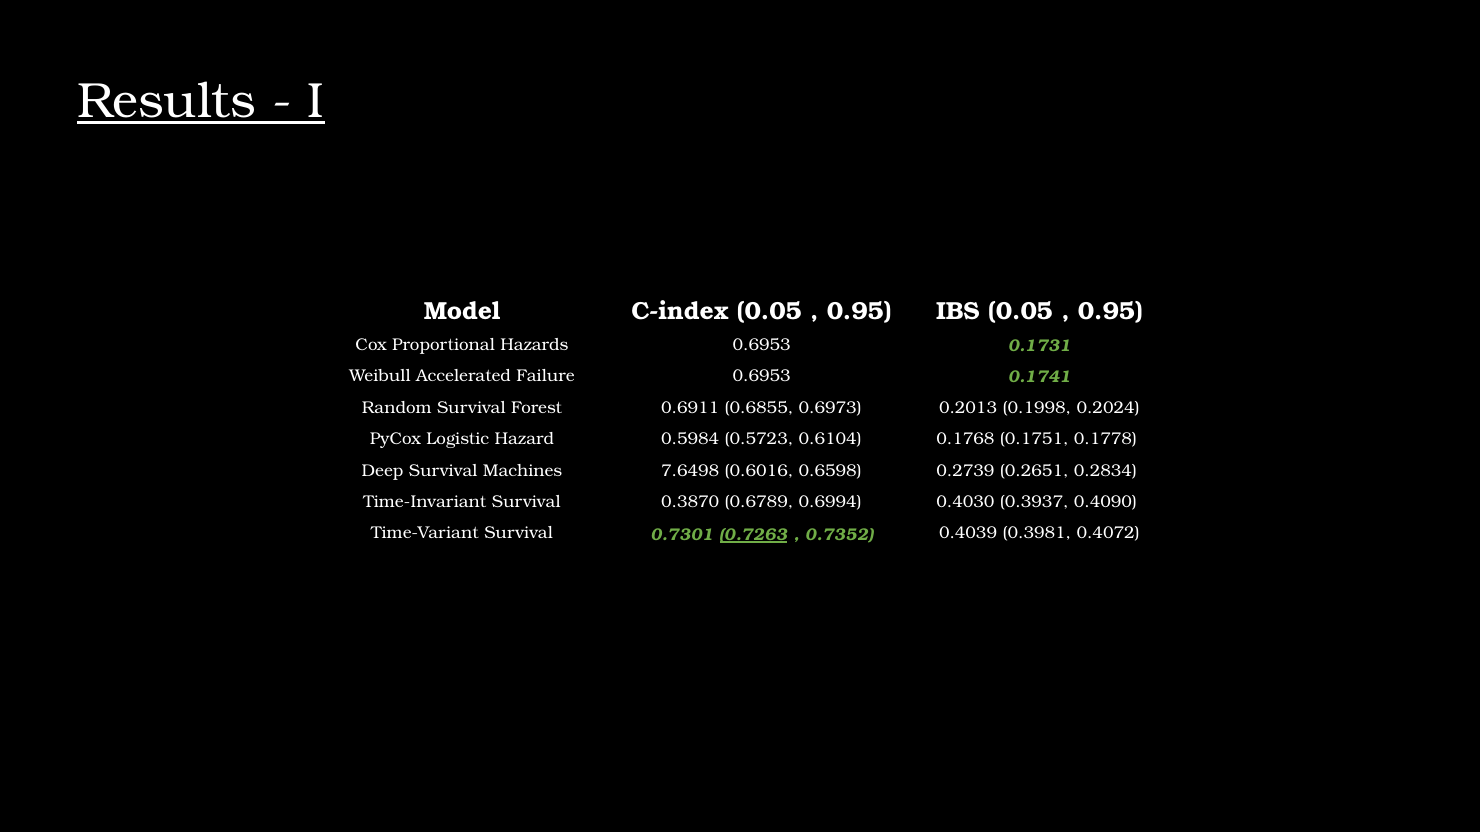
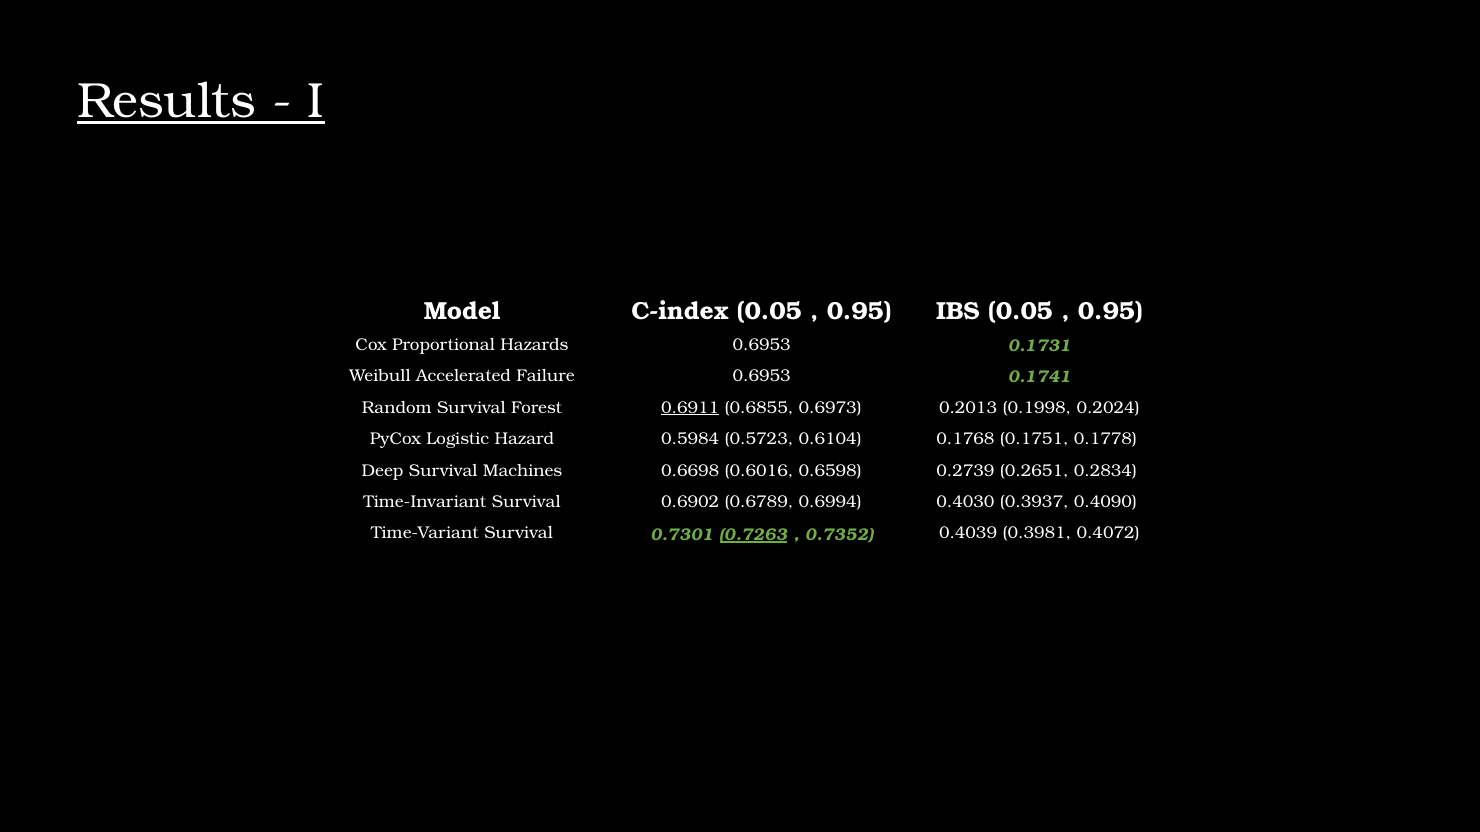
0.6911 underline: none -> present (690, 408)
7.6498: 7.6498 -> 0.6698 (690, 471)
0.3870: 0.3870 -> 0.6902 (690, 502)
